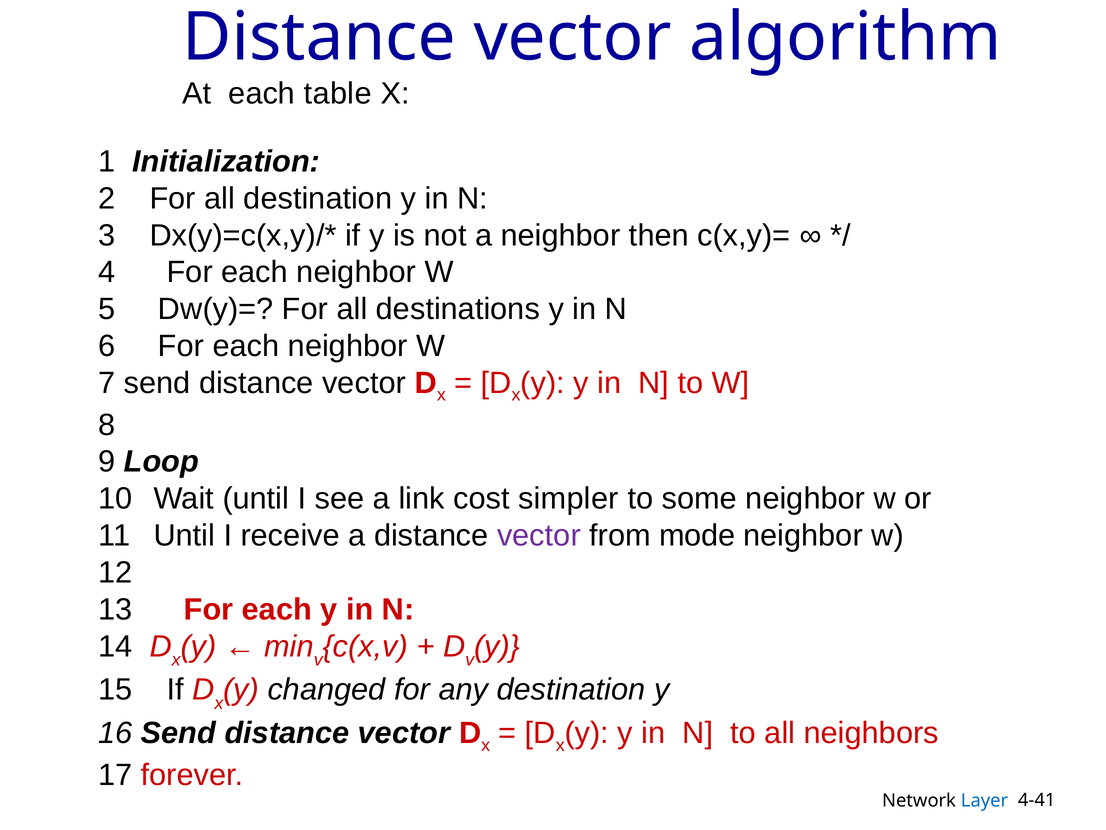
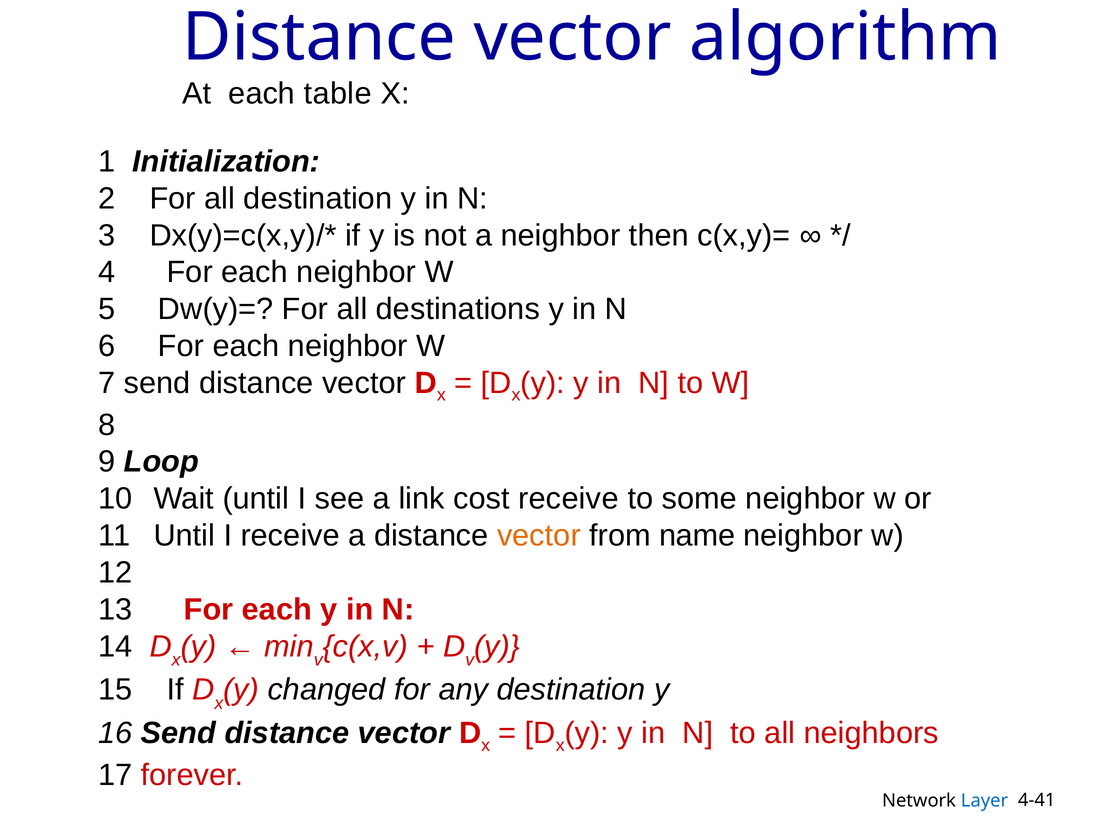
cost simpler: simpler -> receive (568, 498)
vector colour: purple -> orange (539, 535)
mode: mode -> name (697, 535)
